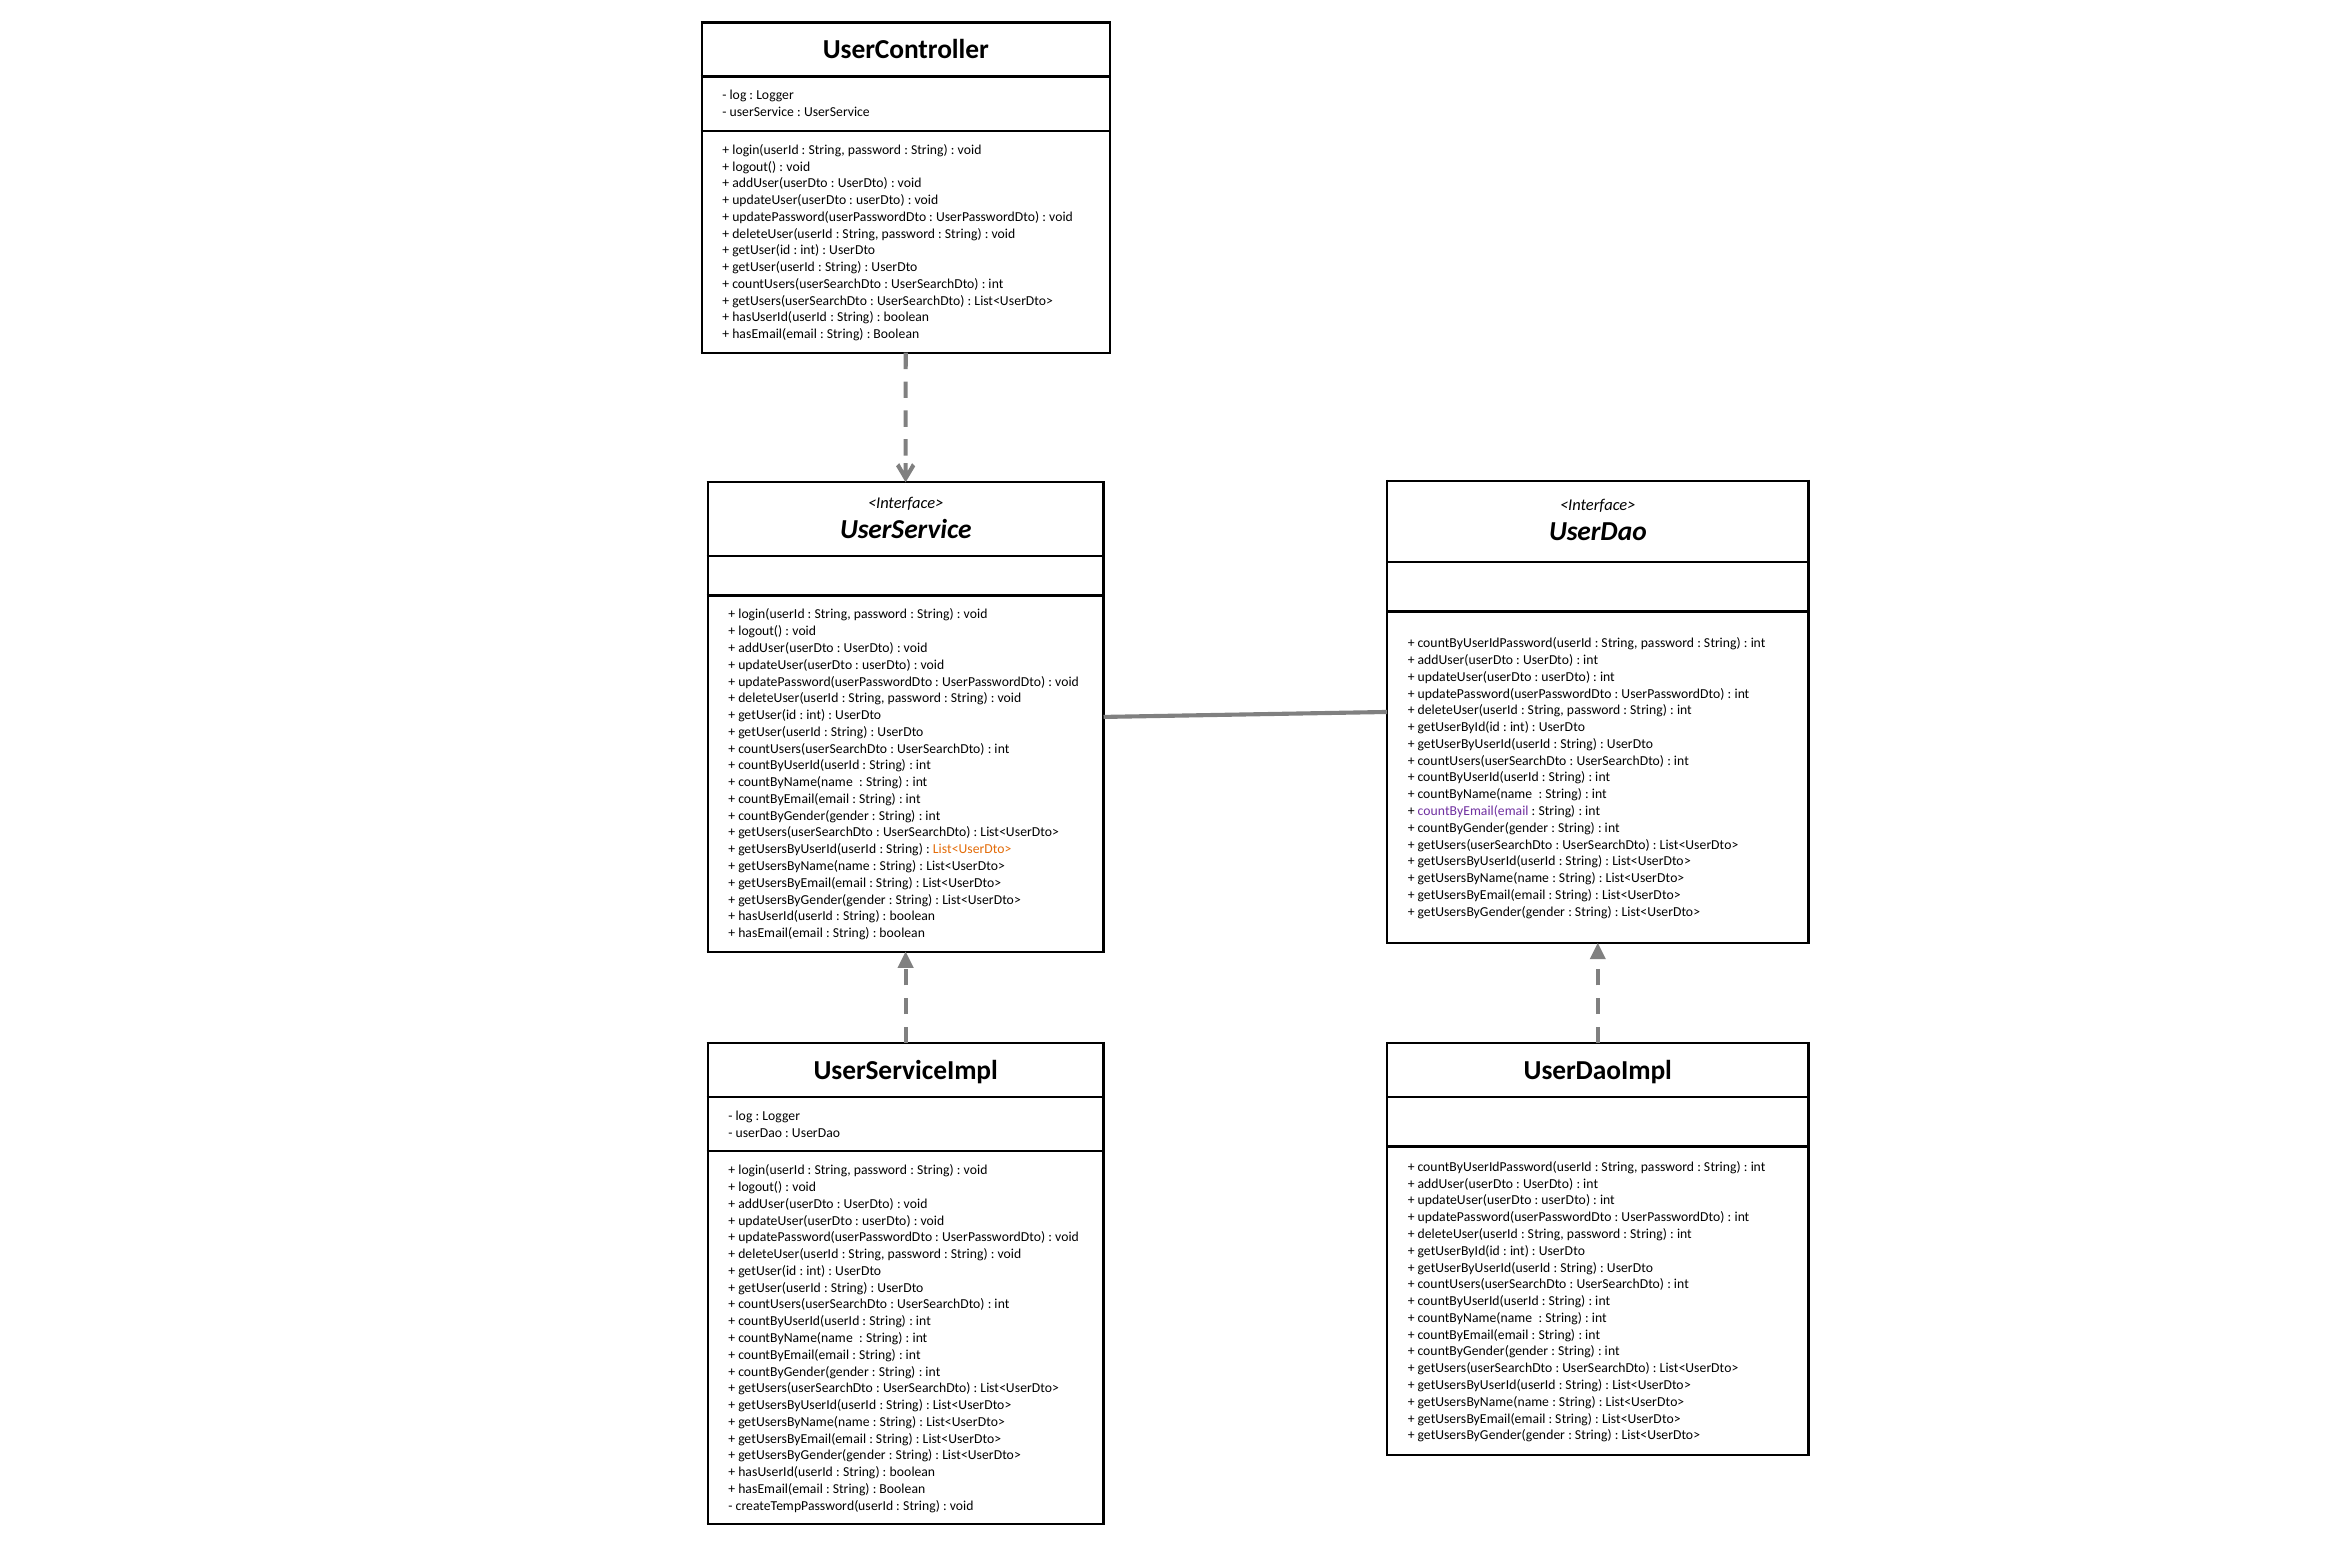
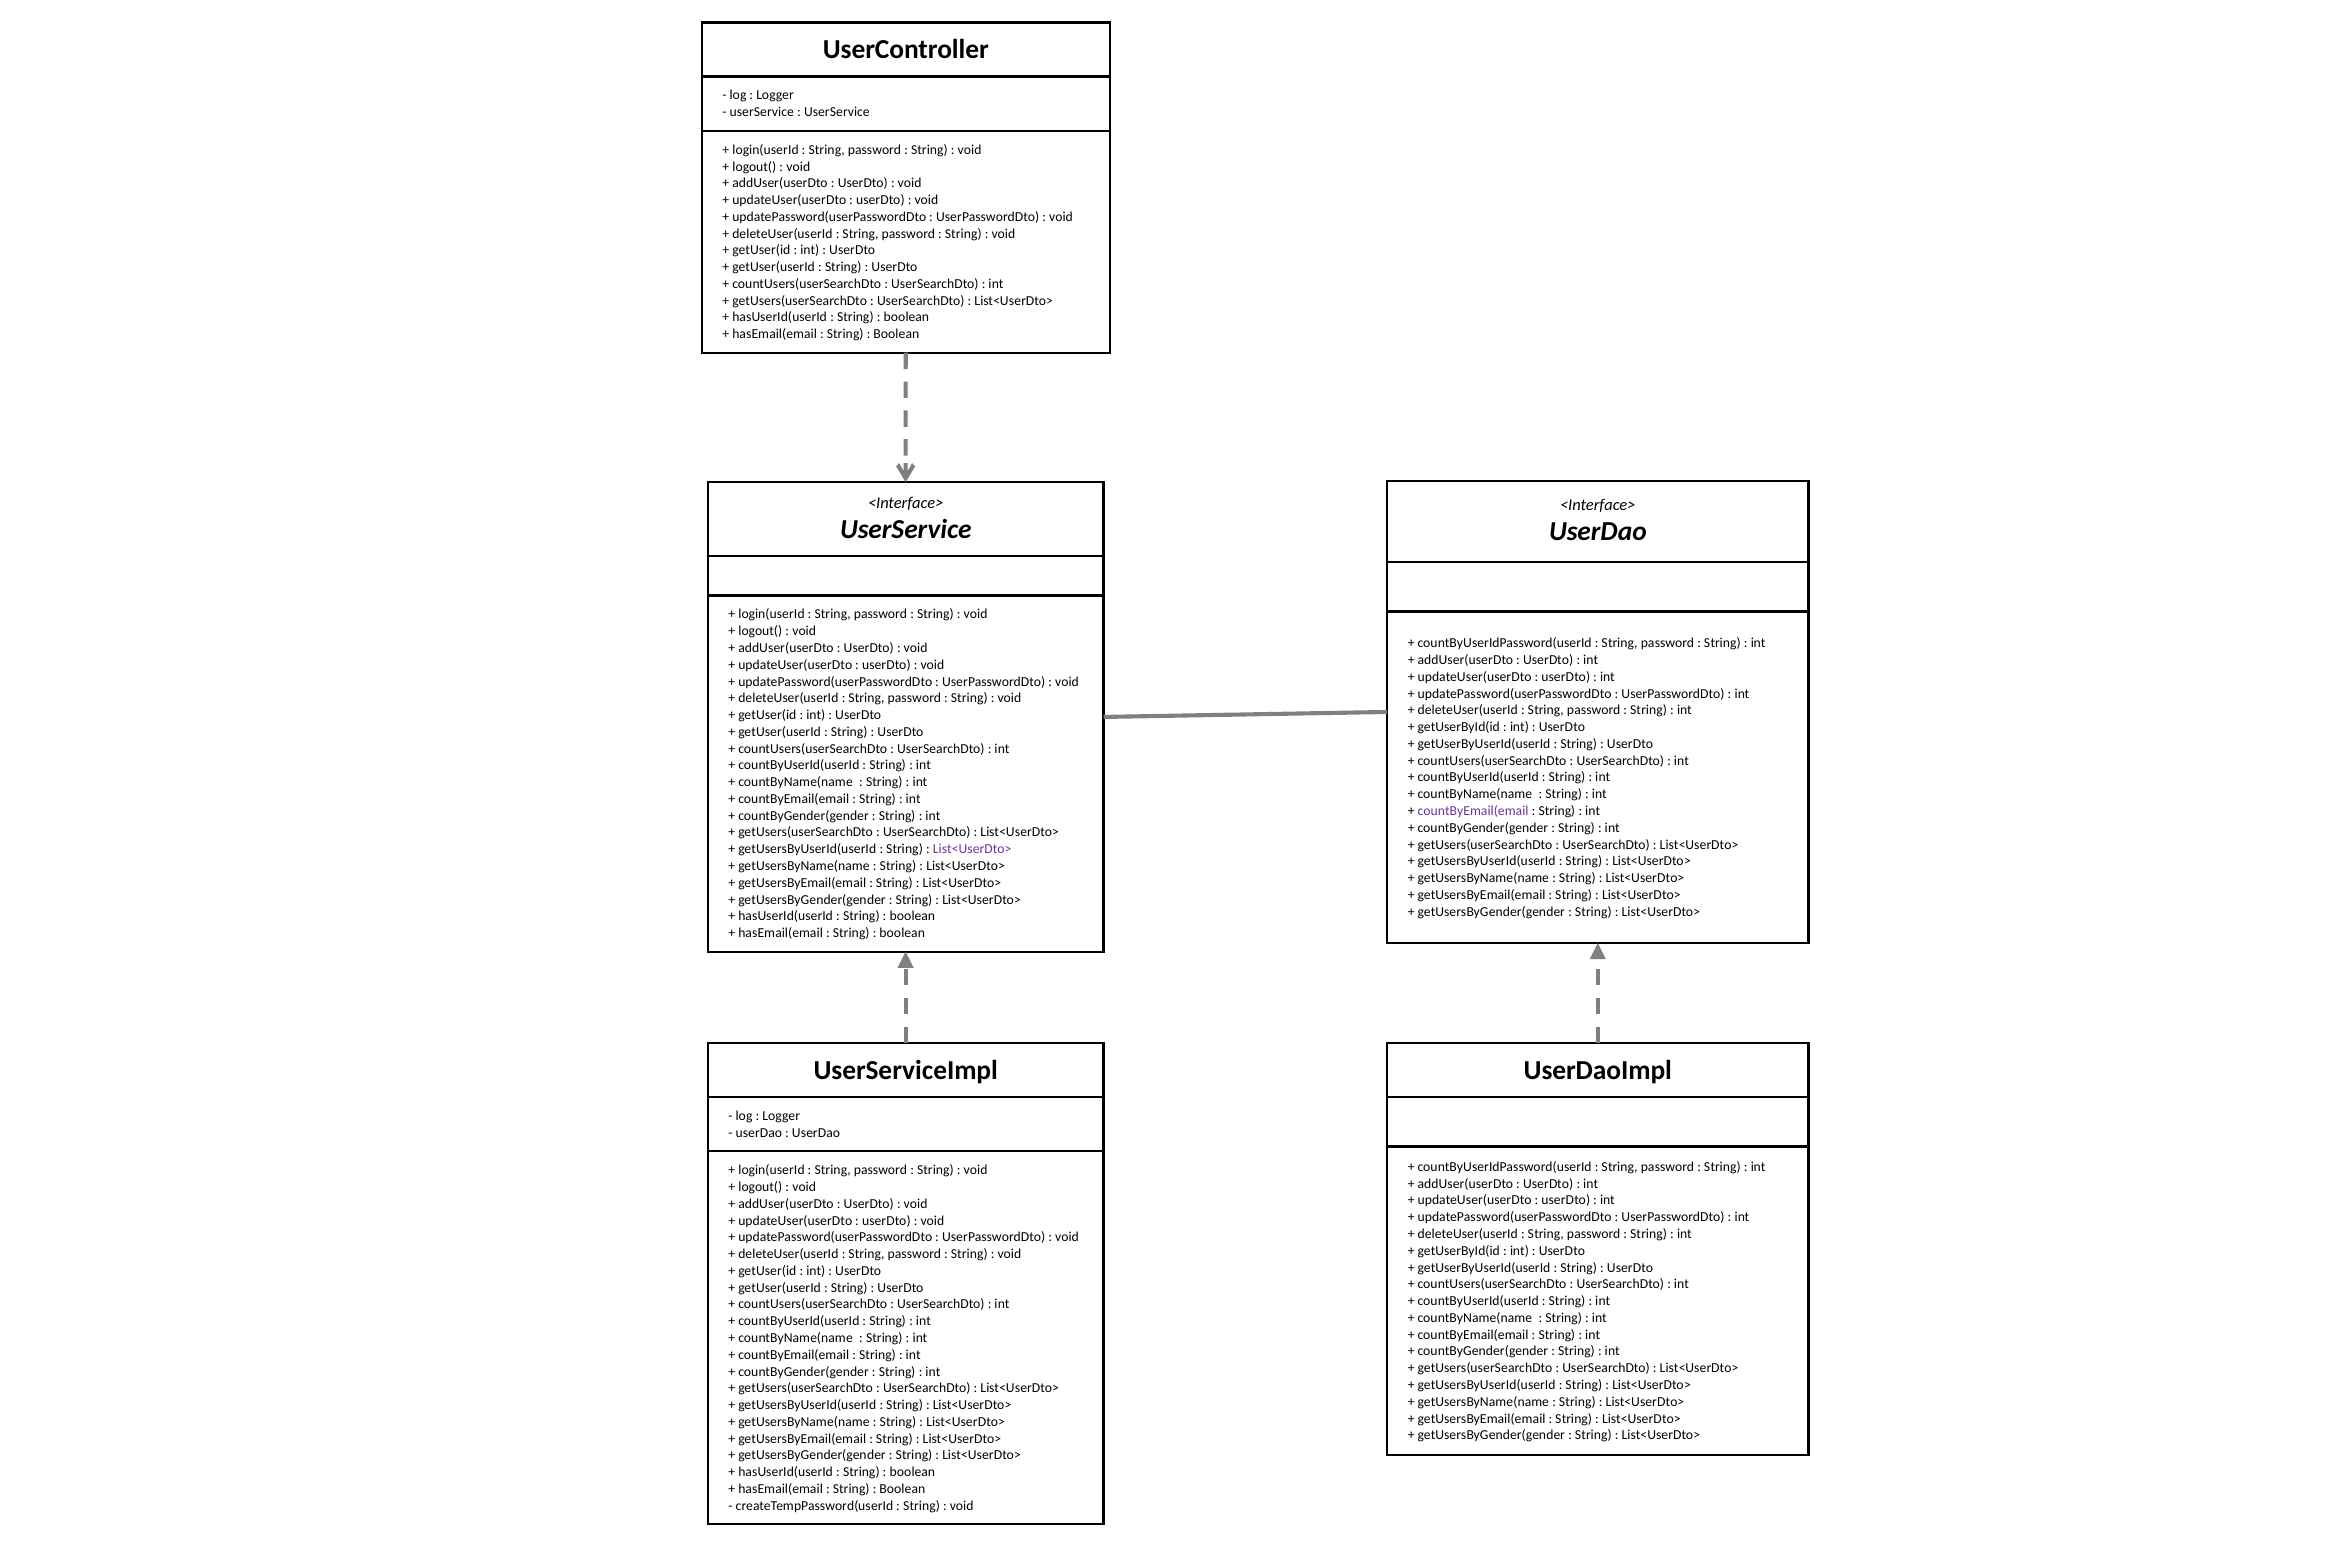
List<UserDto> colour: orange -> purple (972, 849)
